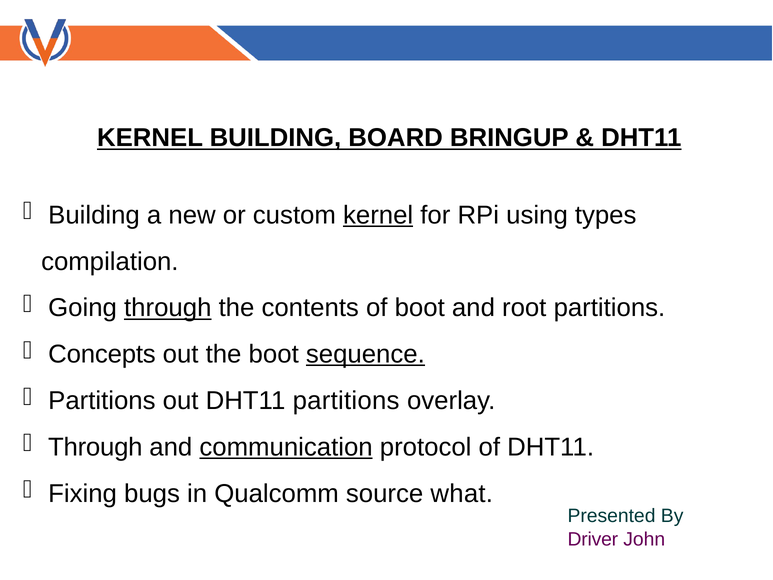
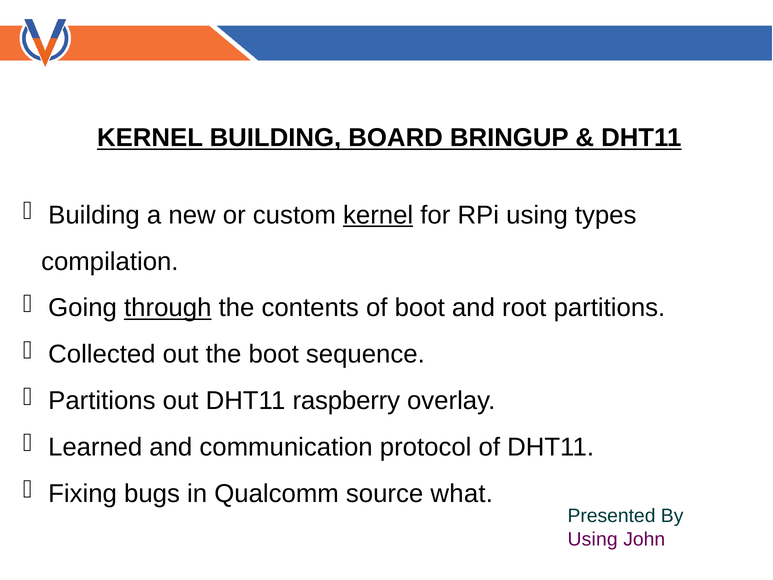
Concepts: Concepts -> Collected (102, 354)
sequence underline: present -> none (365, 354)
DHT11 partitions: partitions -> raspberry (346, 401)
Through: Through -> Learned (95, 447)
communication underline: present -> none (286, 447)
Driver: Driver -> Using (593, 539)
